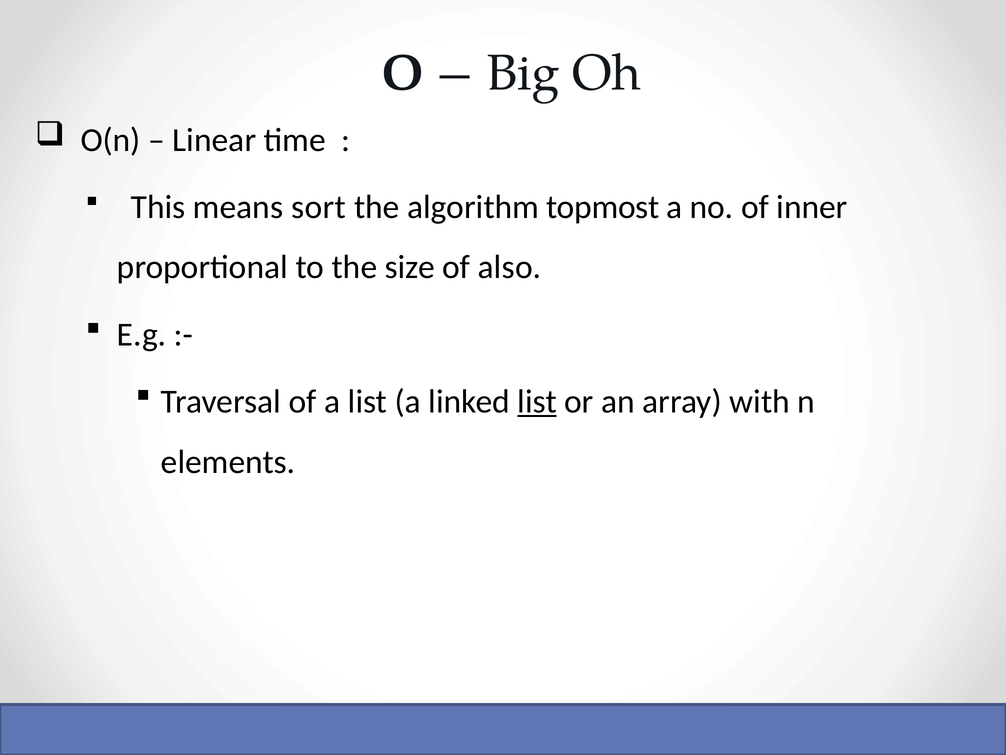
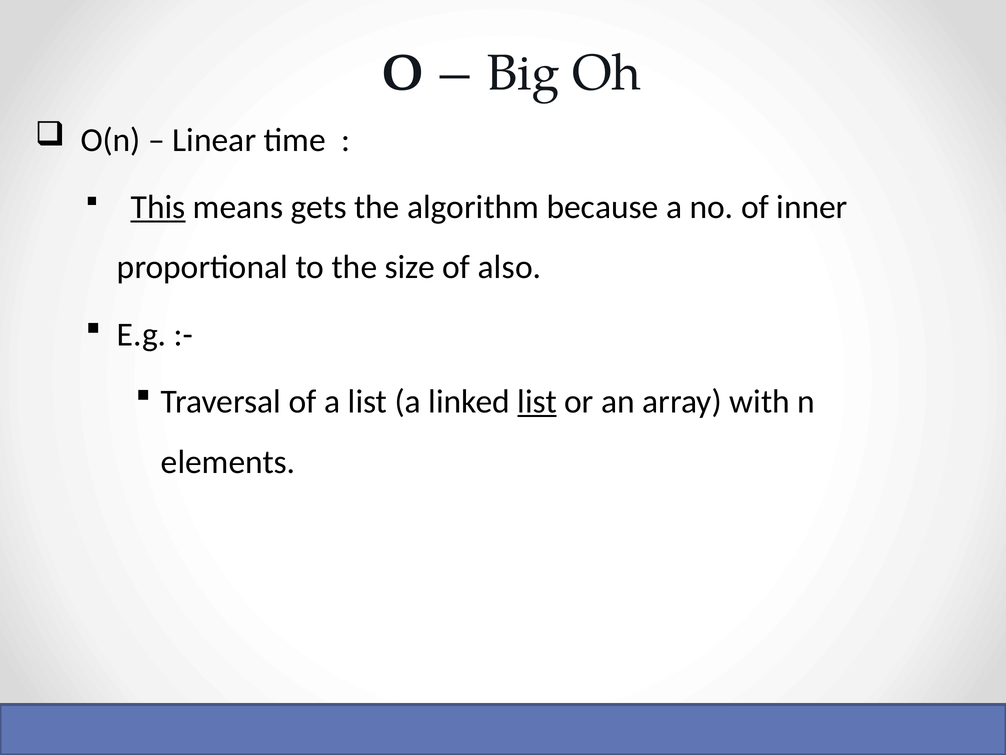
This underline: none -> present (158, 207)
sort: sort -> gets (319, 207)
topmost: topmost -> because (603, 207)
